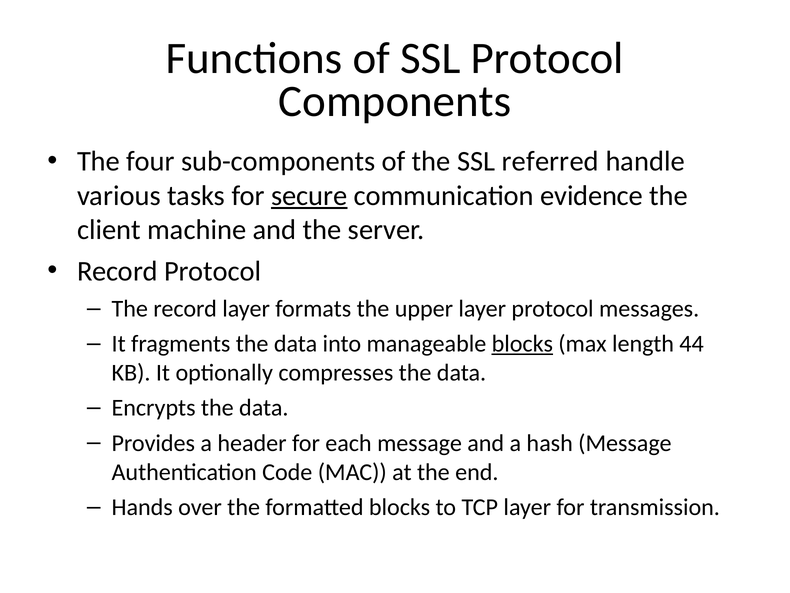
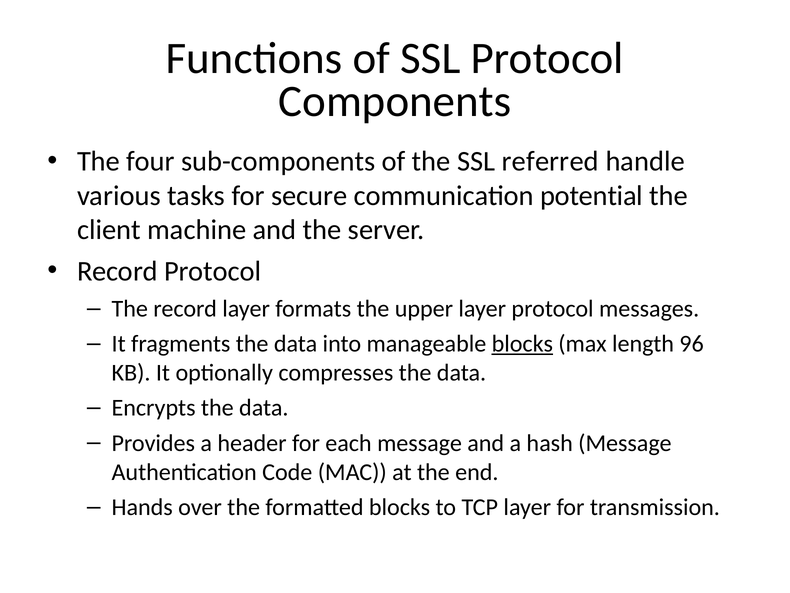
secure underline: present -> none (309, 196)
evidence: evidence -> potential (592, 196)
44: 44 -> 96 (692, 344)
